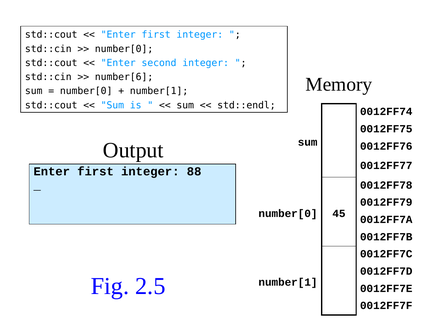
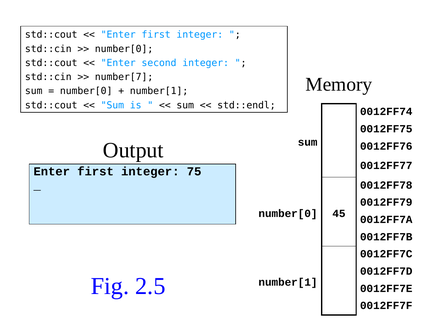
number[6: number[6 -> number[7 (124, 77)
88: 88 -> 75 (194, 171)
